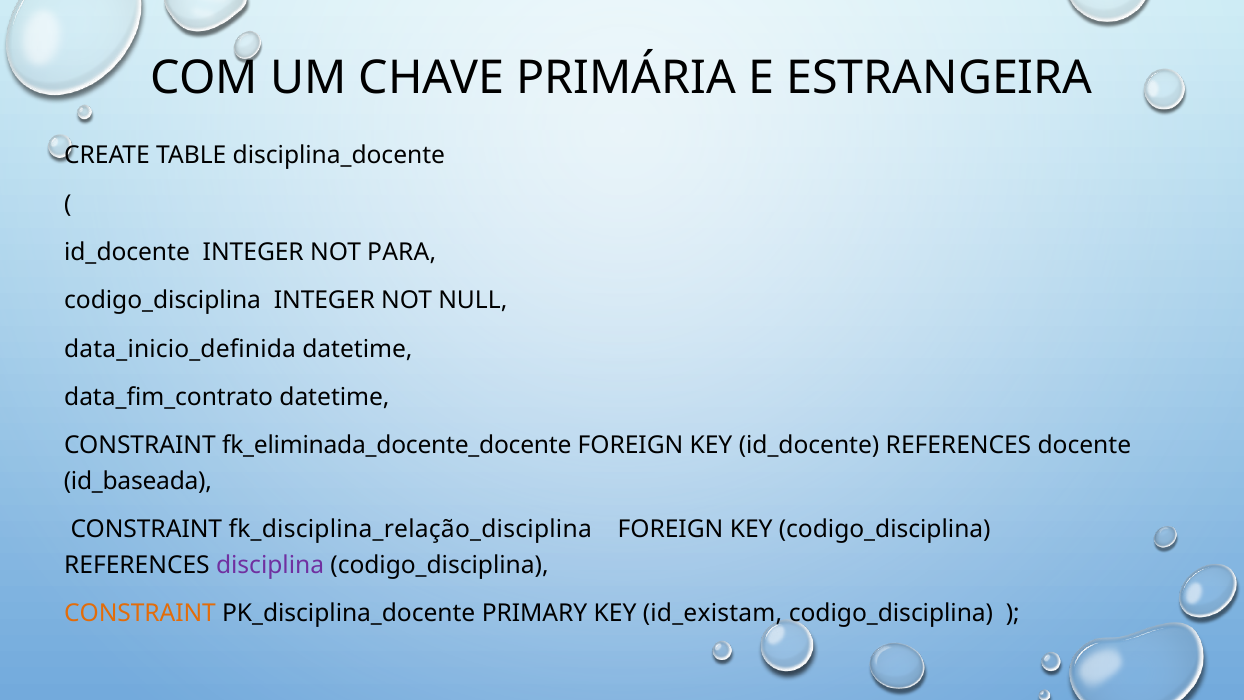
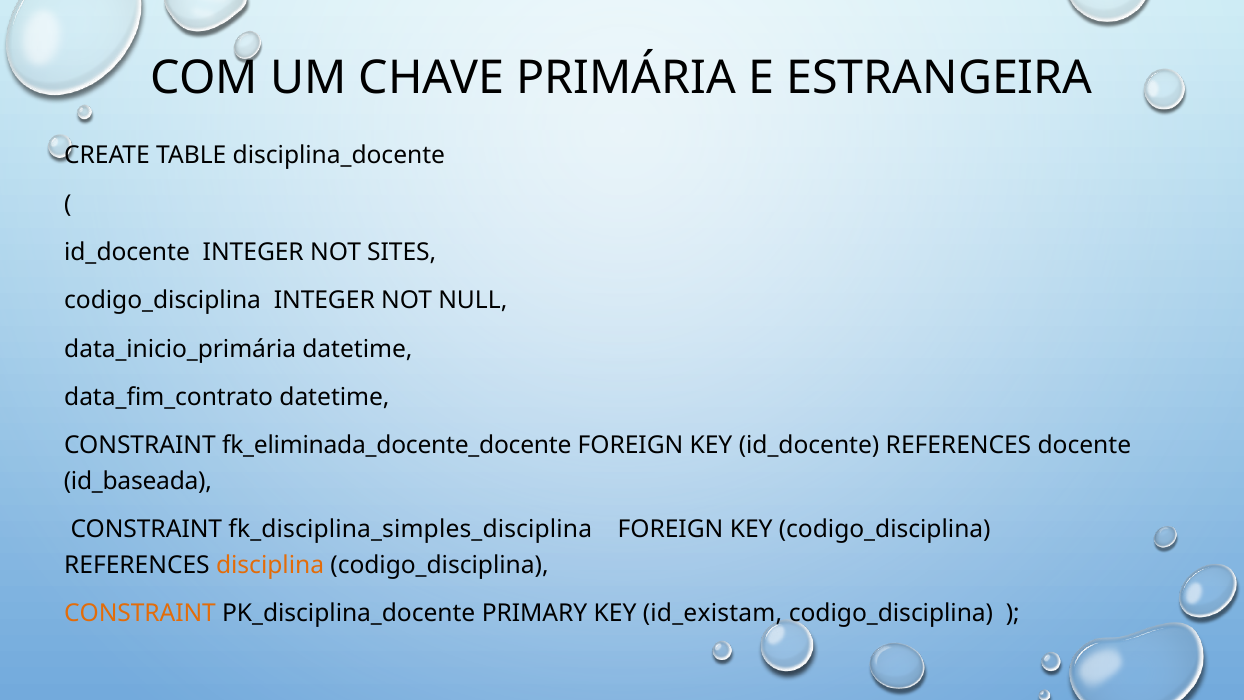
PARA: PARA -> SITES (402, 252)
data_inicio_definida: data_inicio_definida -> data_inicio_primária (180, 349)
fk_disciplina_relação_disciplina: fk_disciplina_relação_disciplina -> fk_disciplina_simples_disciplina (410, 529)
disciplina colour: purple -> orange (270, 565)
